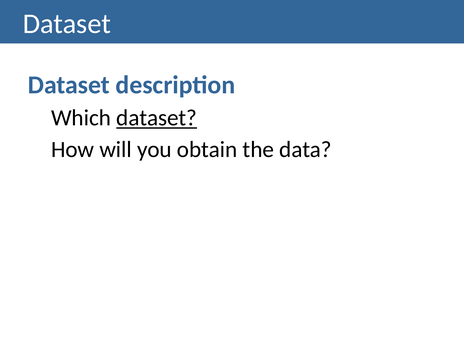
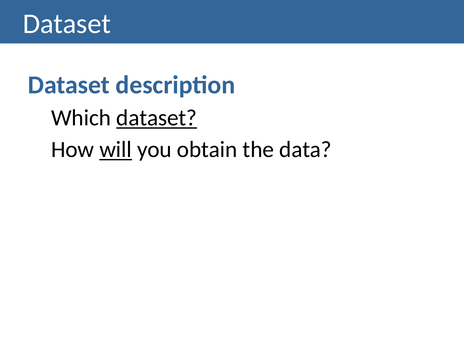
will underline: none -> present (116, 150)
